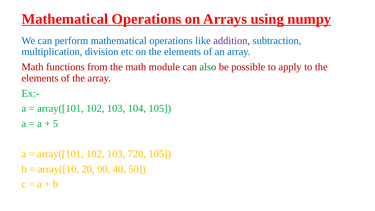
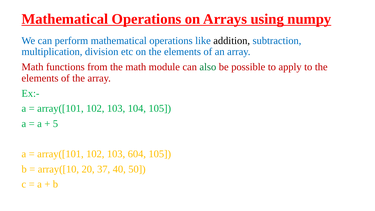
addition colour: purple -> black (232, 41)
720: 720 -> 604 (137, 154)
90: 90 -> 37 (104, 169)
